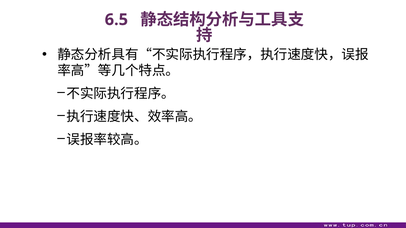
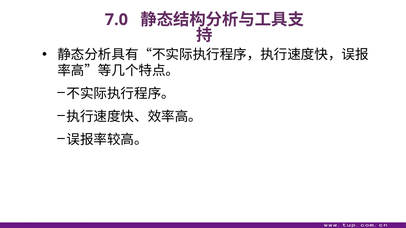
6.5: 6.5 -> 7.0 (116, 20)
